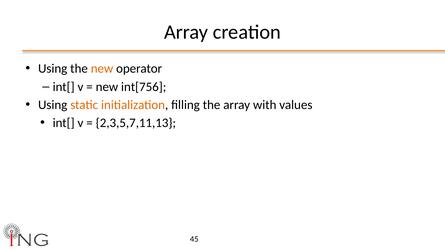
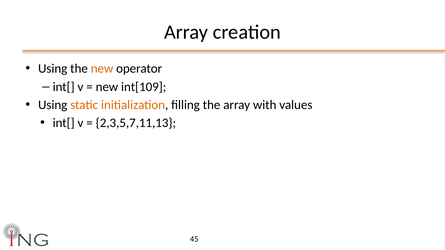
int[756: int[756 -> int[109 (144, 87)
